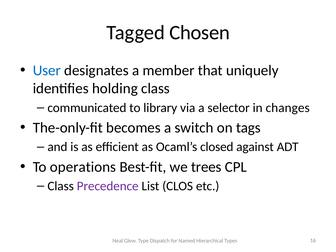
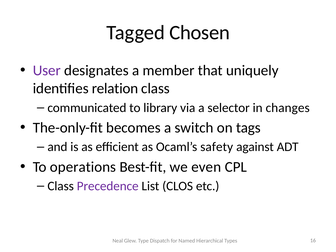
User colour: blue -> purple (47, 70)
holding: holding -> relation (115, 88)
closed: closed -> safety (217, 147)
trees: trees -> even (206, 167)
